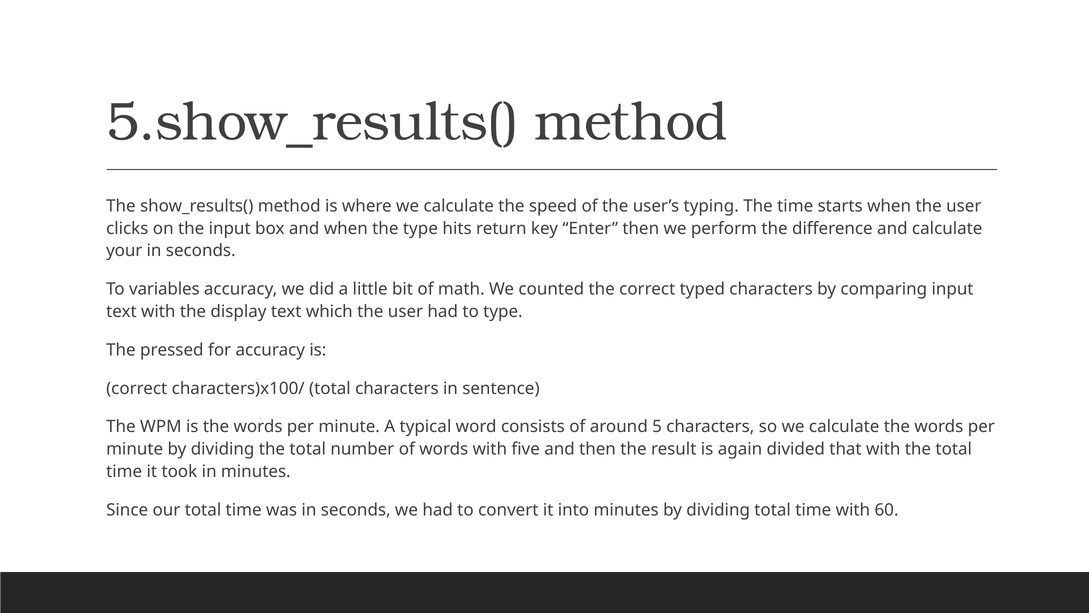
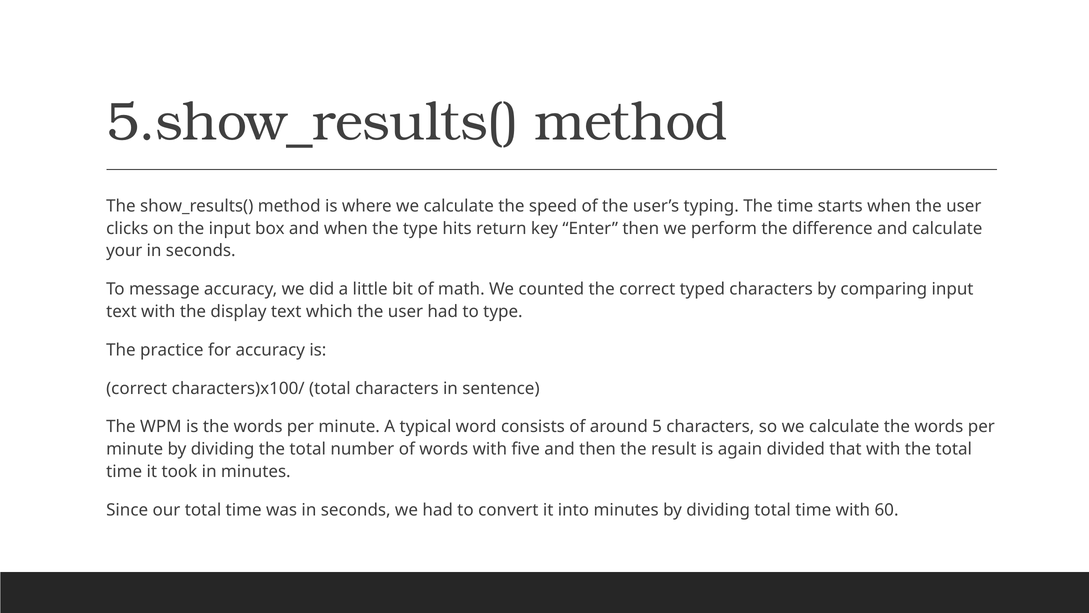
variables: variables -> message (164, 289)
pressed: pressed -> practice (172, 350)
